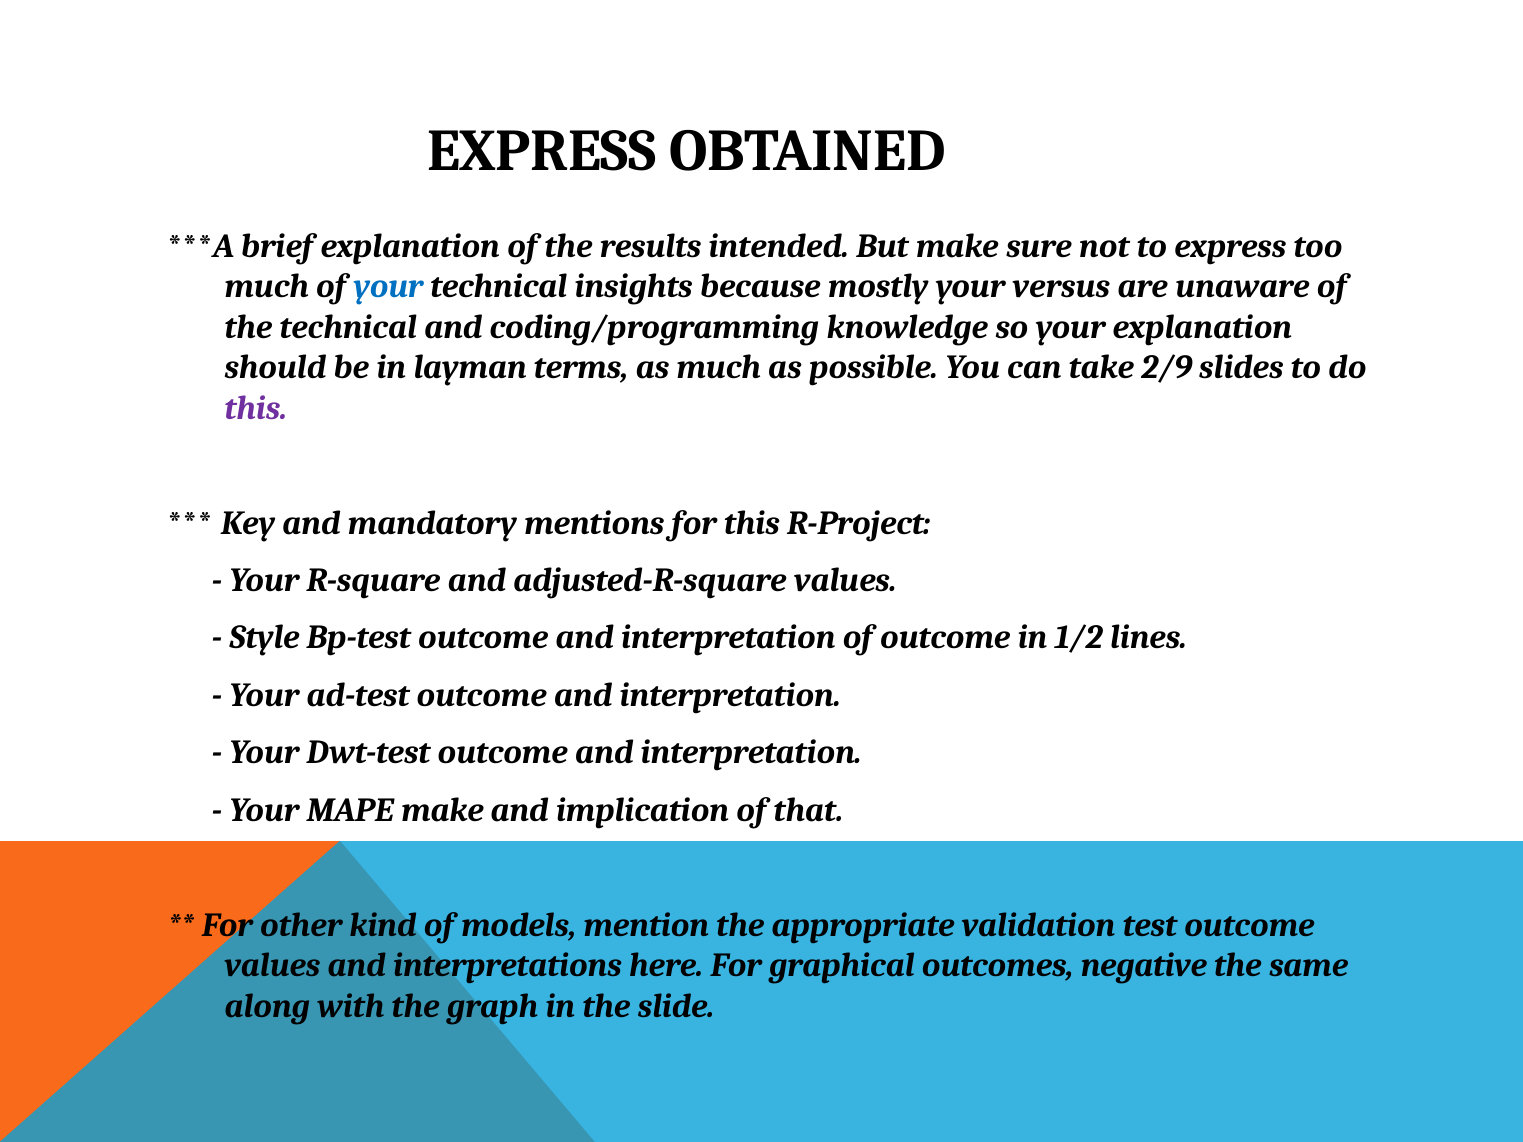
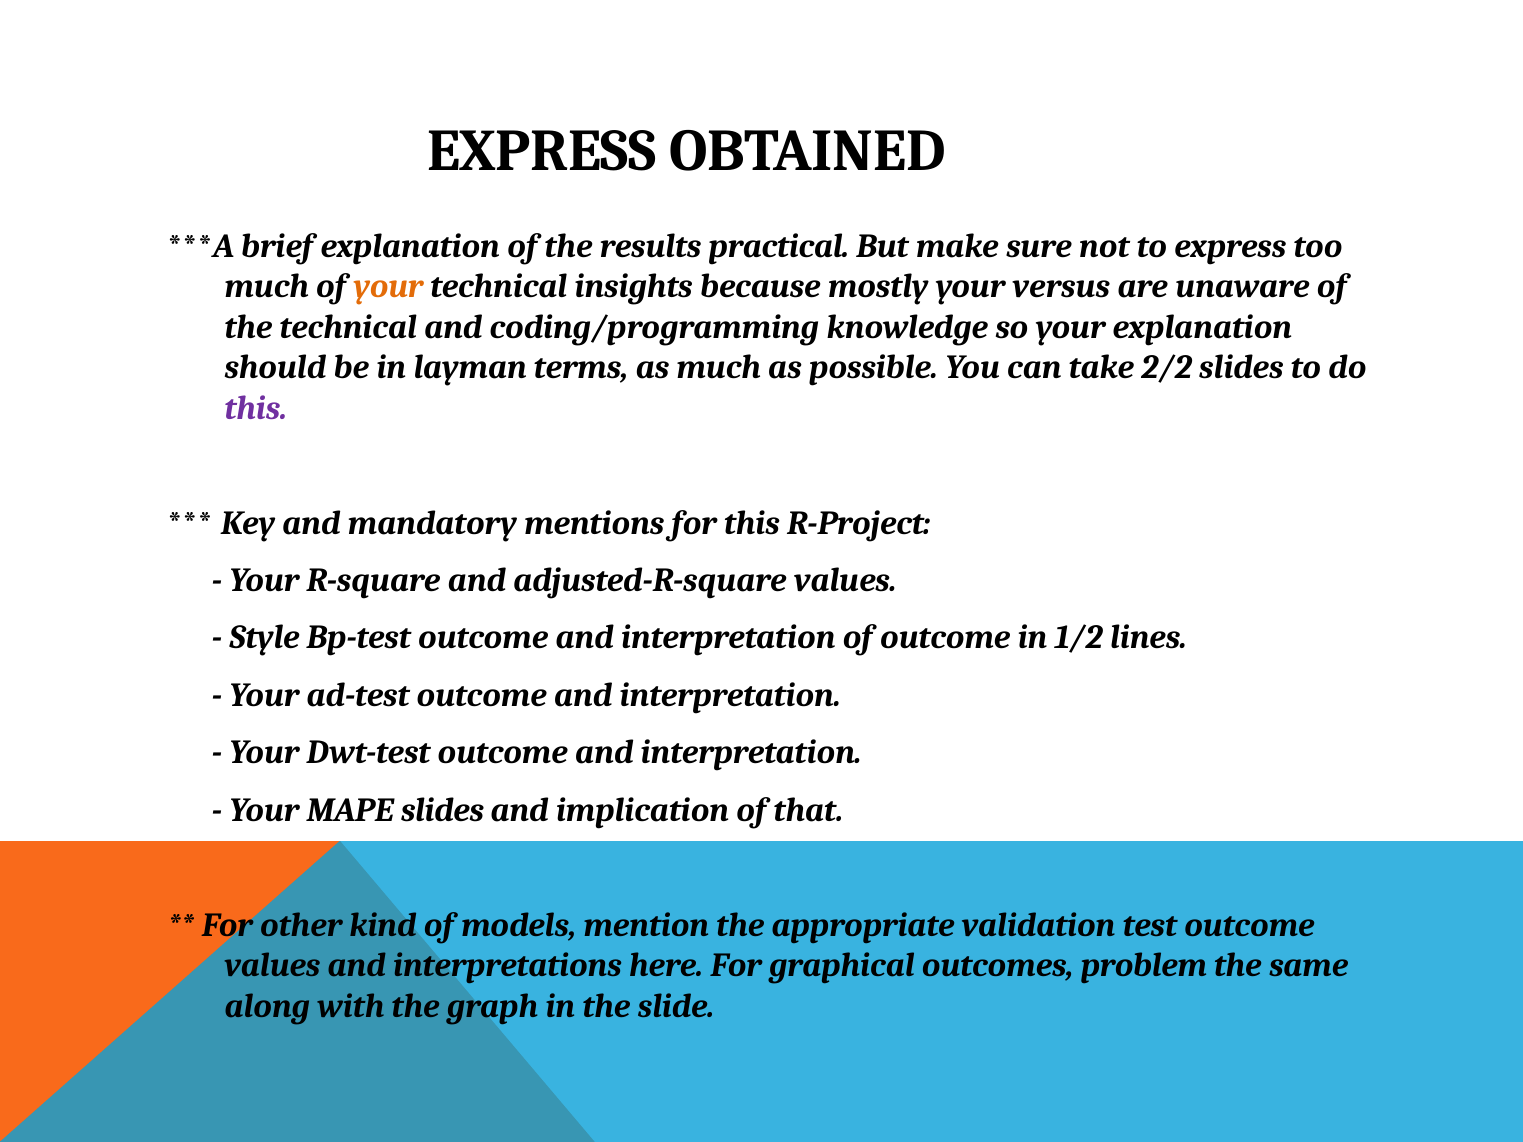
intended: intended -> practical (779, 246)
your colour: blue -> orange (388, 286)
2/9: 2/9 -> 2/2 (1167, 368)
MAPE make: make -> slides (443, 810)
negative: negative -> problem (1144, 966)
